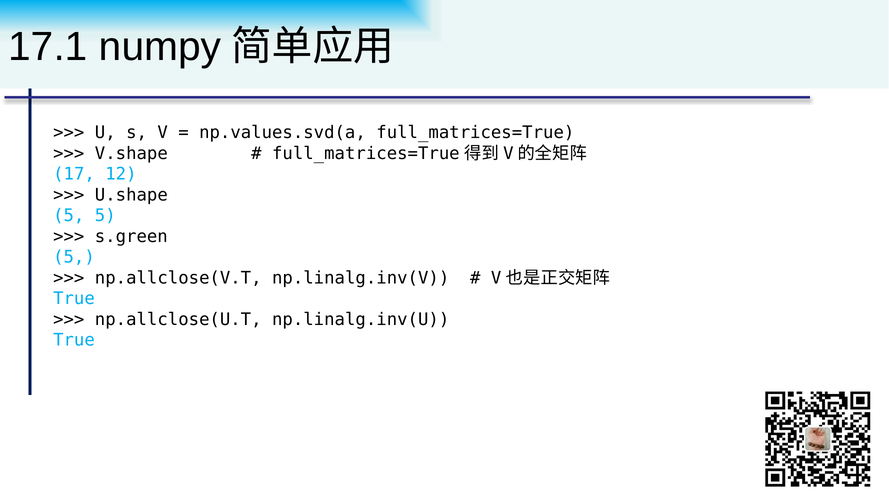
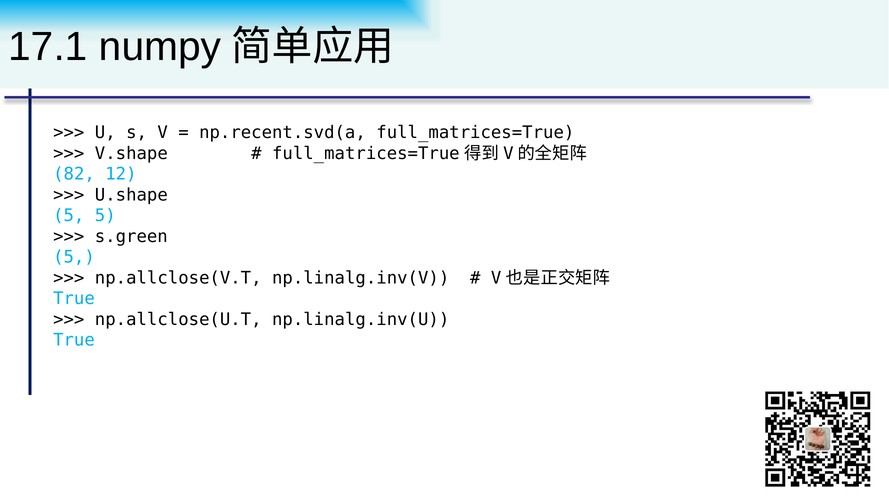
np.values.svd(a: np.values.svd(a -> np.recent.svd(a (282, 133)
17: 17 -> 82 (74, 174)
